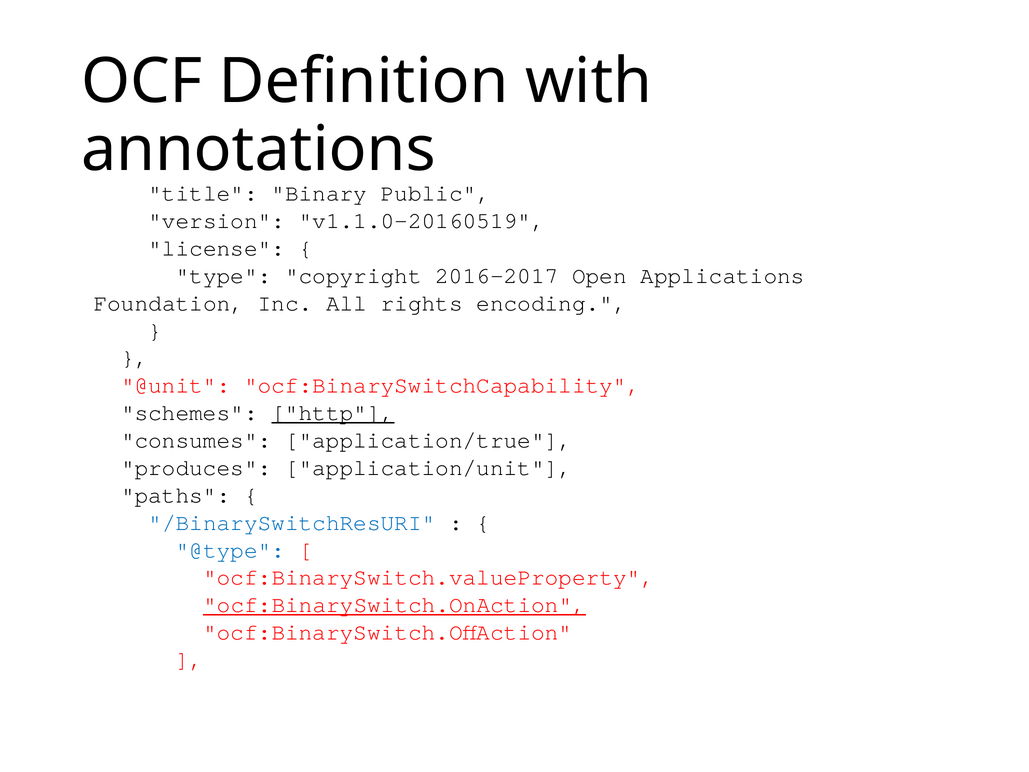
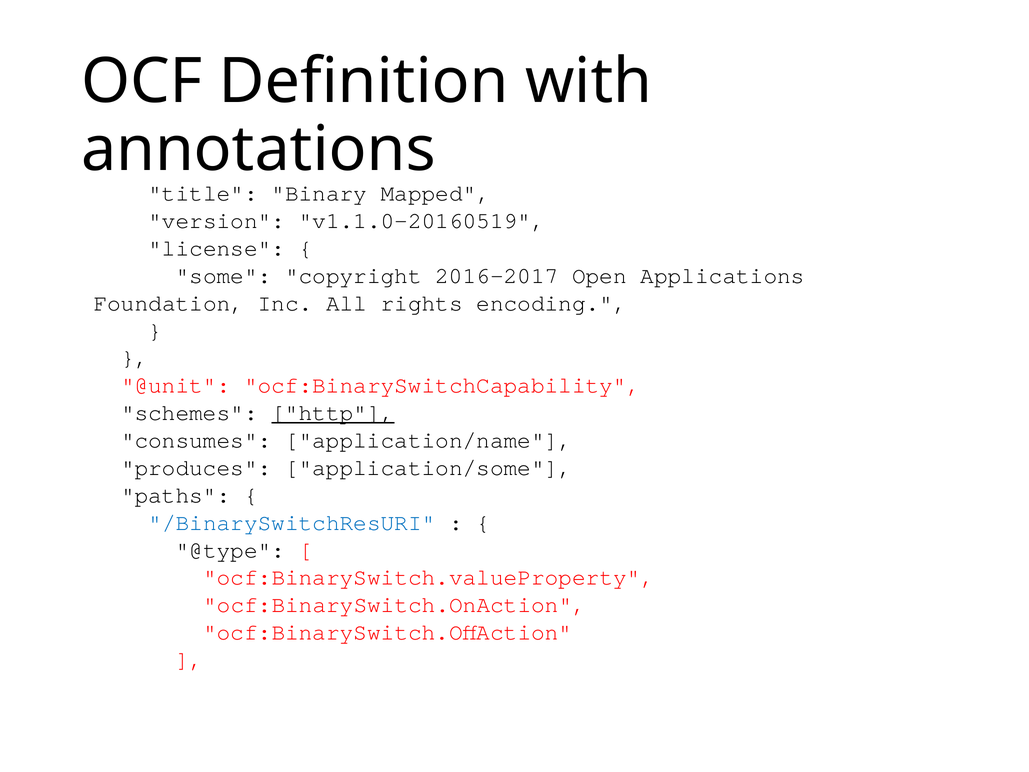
Public: Public -> Mapped (435, 193)
type: type -> some (224, 276)
application/true: application/true -> application/name (429, 440)
application/unit: application/unit -> application/some (429, 468)
@type colour: blue -> black (230, 550)
ocf:BinarySwitch.OnAction underline: present -> none (395, 605)
